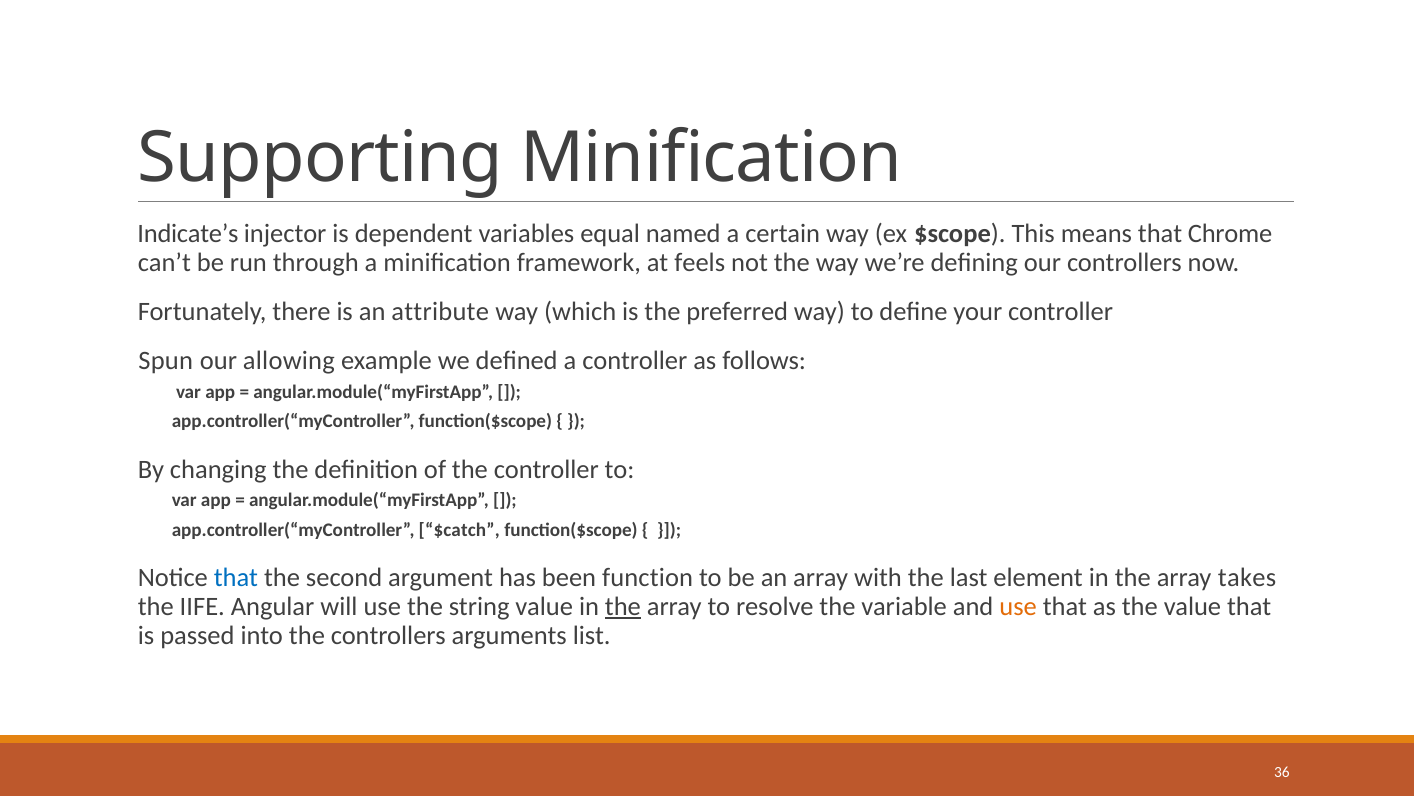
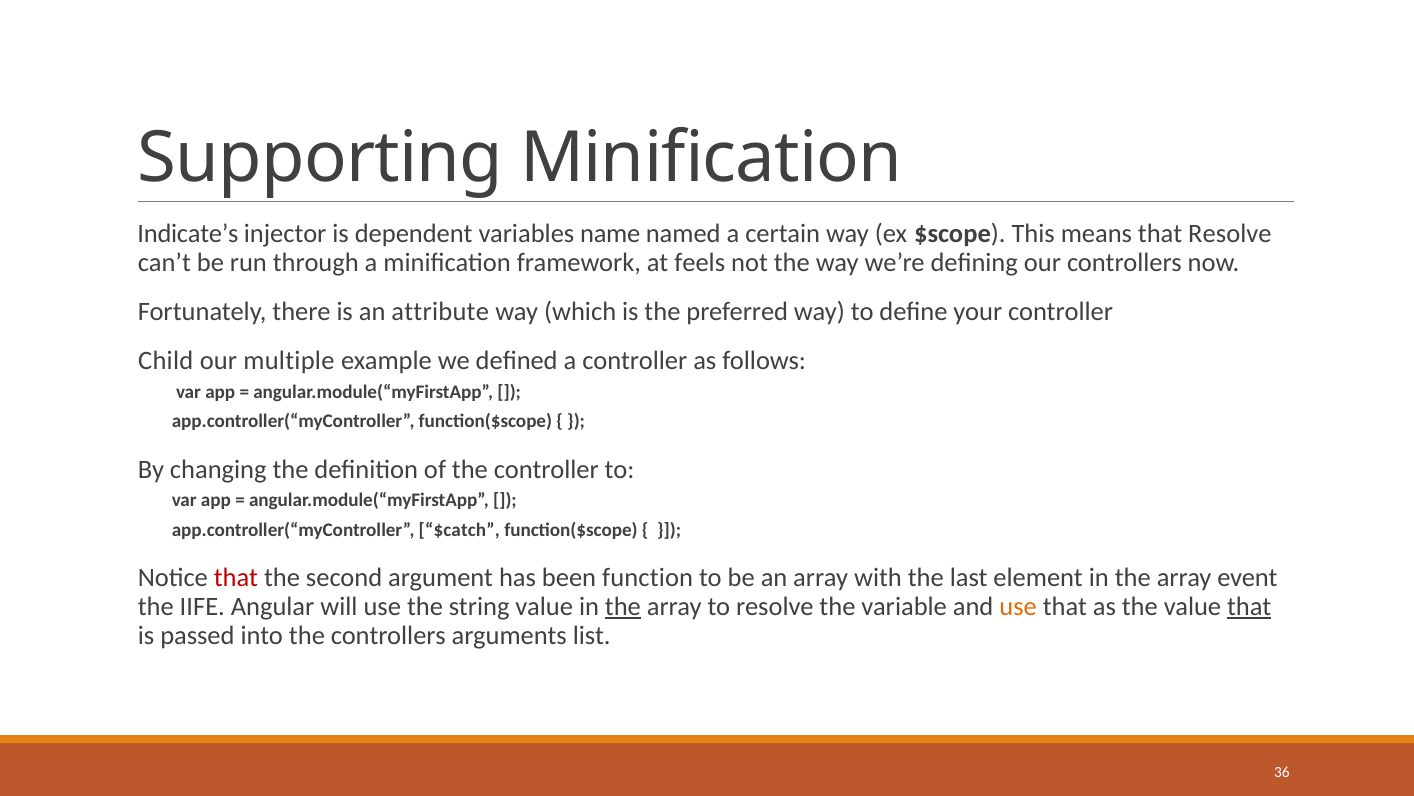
equal: equal -> name (610, 234)
that Chrome: Chrome -> Resolve (1230, 234)
Spun: Spun -> Child (166, 361)
allowing: allowing -> multiple (289, 361)
that colour: blue -> red (236, 577)
takes: takes -> event (1247, 577)
that underline: none -> present (1249, 606)
